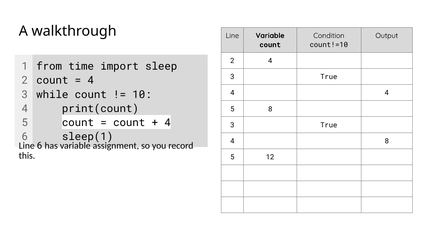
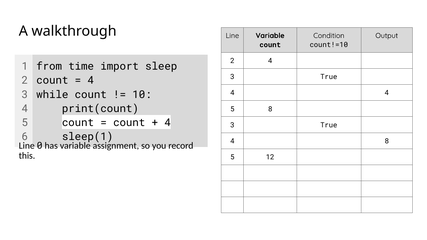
Line 6: 6 -> 0 (40, 146)
